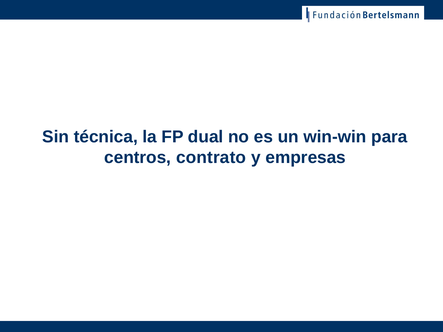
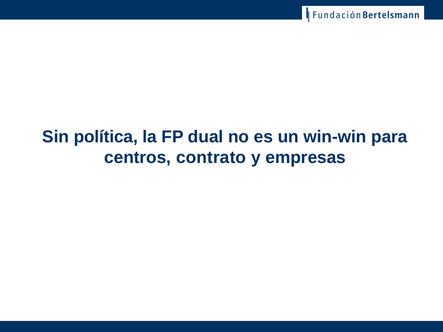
técnica: técnica -> política (106, 137)
